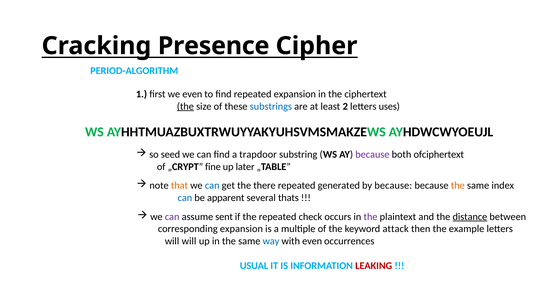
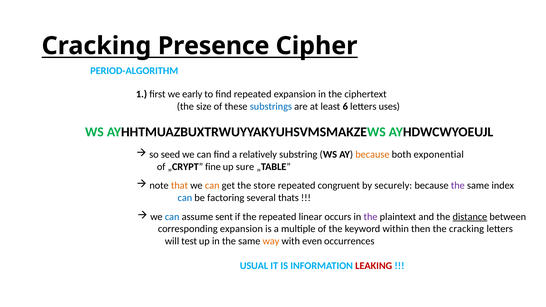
we even: even -> early (192, 94)
the underline: present -> none (185, 106)
2: 2 -> 6 (345, 106)
trapdoor: trapdoor -> relatively (258, 155)
because colour: purple -> orange (372, 155)
ofciphertext: ofciphertext -> exponential (439, 155)
later: later -> sure (245, 167)
can colour: blue -> orange (212, 186)
there: there -> store (264, 186)
generated: generated -> congruent (339, 186)
by because: because -> securely (393, 186)
the colour: orange -> purple (458, 186)
apparent: apparent -> factoring (226, 198)
can colour: purple -> blue (172, 217)
check: check -> linear (310, 217)
attack: attack -> within (396, 229)
the example: example -> cracking (467, 229)
will will: will -> test (189, 241)
way colour: blue -> orange (271, 241)
